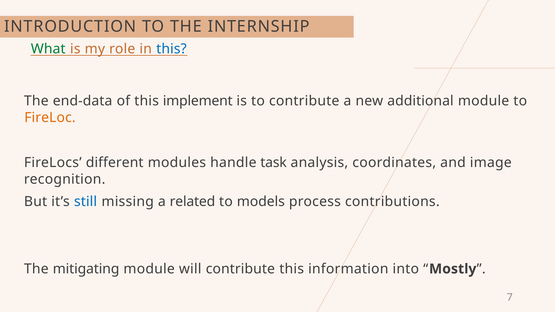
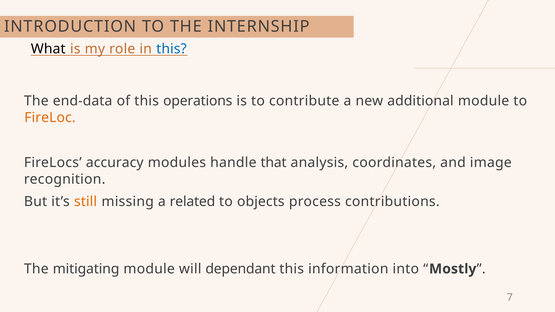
What colour: green -> black (48, 49)
implement: implement -> operations (198, 101)
different: different -> accuracy (115, 163)
task: task -> that (274, 163)
still colour: blue -> orange (86, 202)
models: models -> objects (261, 202)
will contribute: contribute -> dependant (240, 269)
